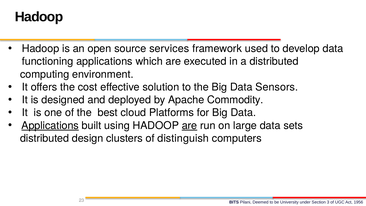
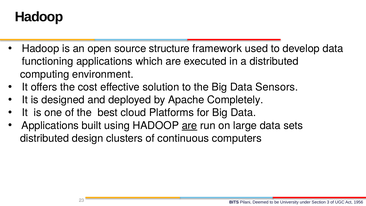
services: services -> structure (169, 49)
Commodity: Commodity -> Completely (235, 100)
Applications underline: present -> none (50, 125)
distinguish: distinguish -> continuous (183, 138)
